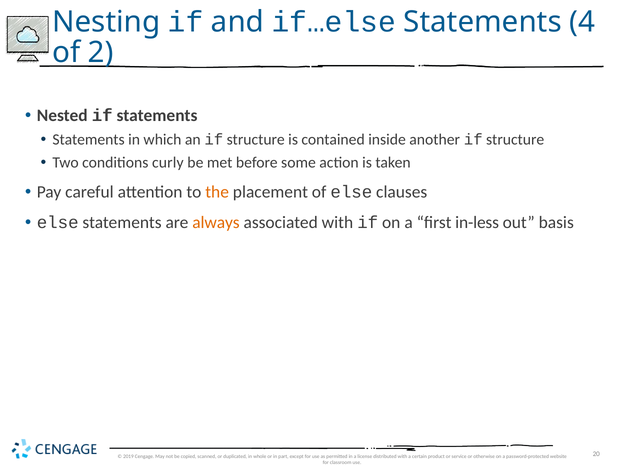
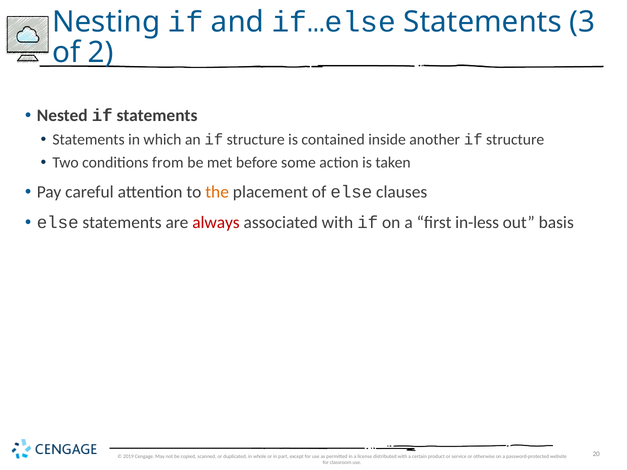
4: 4 -> 3 (582, 22)
curly: curly -> from (168, 163)
always colour: orange -> red (216, 222)
